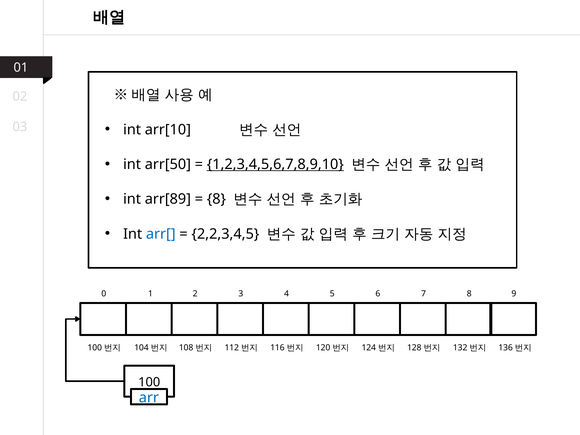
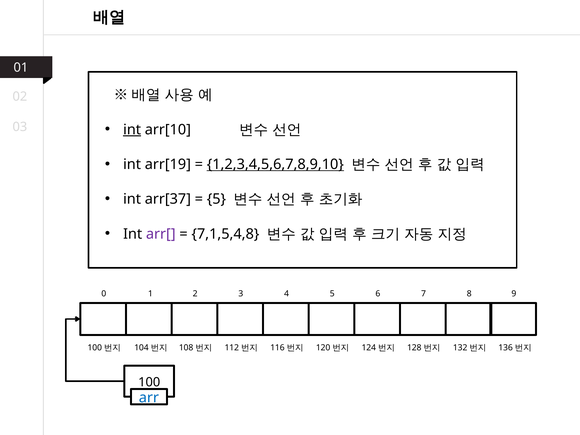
int underline: none -> present (132, 130)
arr[50: arr[50 -> arr[19 (168, 164)
arr[89: arr[89 -> arr[37 (168, 199)
8: 8 -> 5 (216, 199)
arr[ colour: blue -> purple (161, 234)
2,2,3,4,5: 2,2,3,4,5 -> 7,1,5,4,8 (225, 234)
